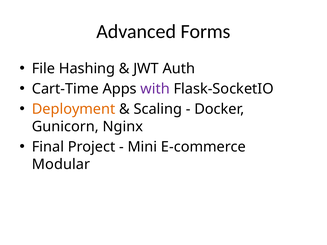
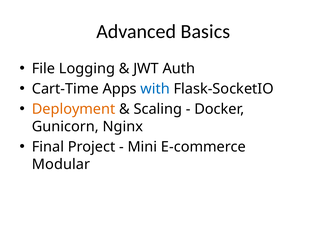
Forms: Forms -> Basics (205, 32)
Hashing: Hashing -> Logging (87, 69)
with colour: purple -> blue (155, 89)
